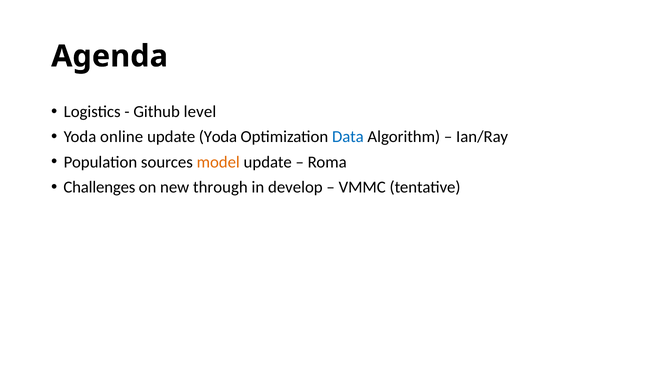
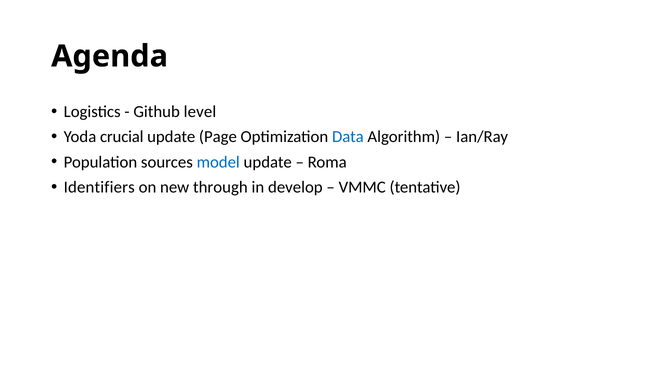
online: online -> crucial (122, 137)
update Yoda: Yoda -> Page (218, 137)
model colour: orange -> blue (218, 162)
Challenges: Challenges -> Identifiers (99, 187)
